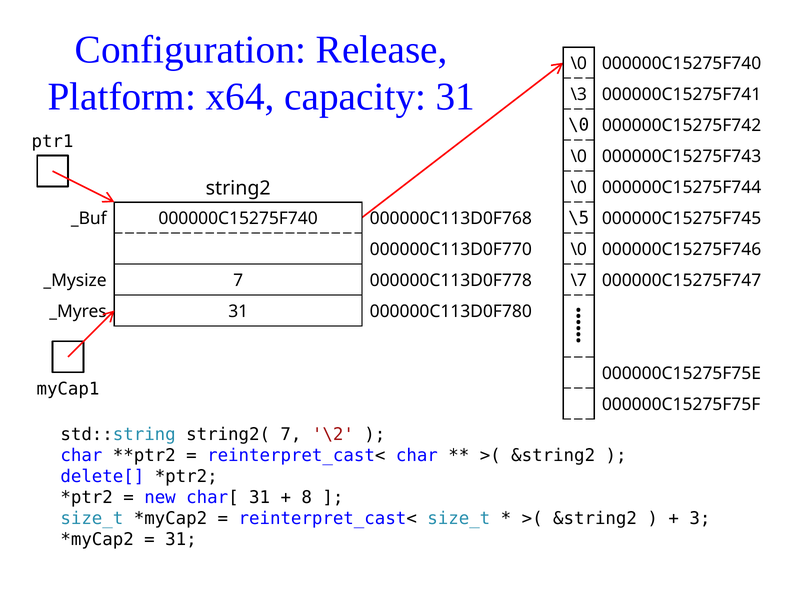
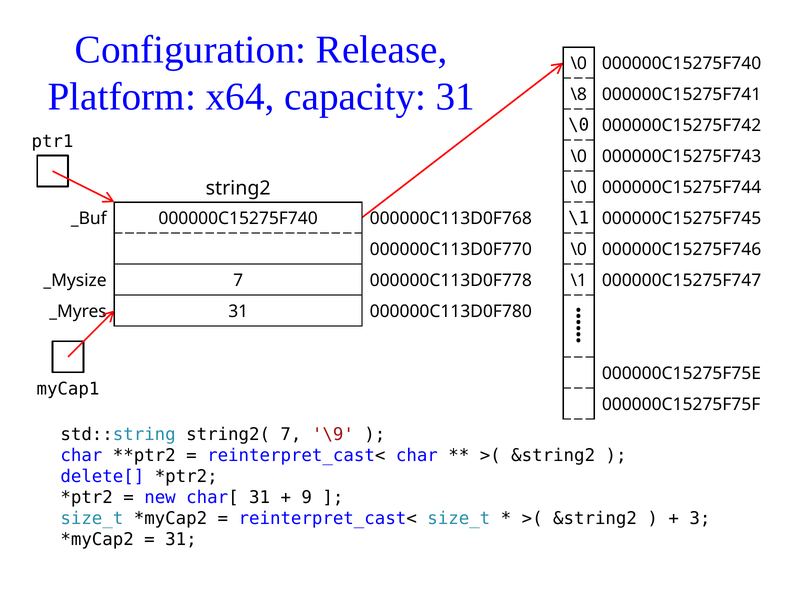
\3: \3 -> \8 (579, 95)
\5: \5 -> \1 (579, 218)
\7: \7 -> \1 (579, 280)
\2: \2 -> \9 (333, 434)
8: 8 -> 9 (307, 497)
